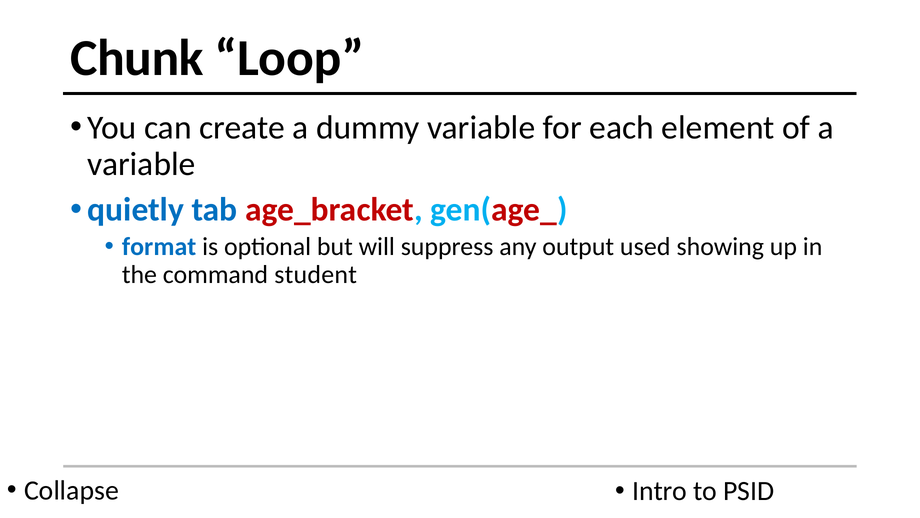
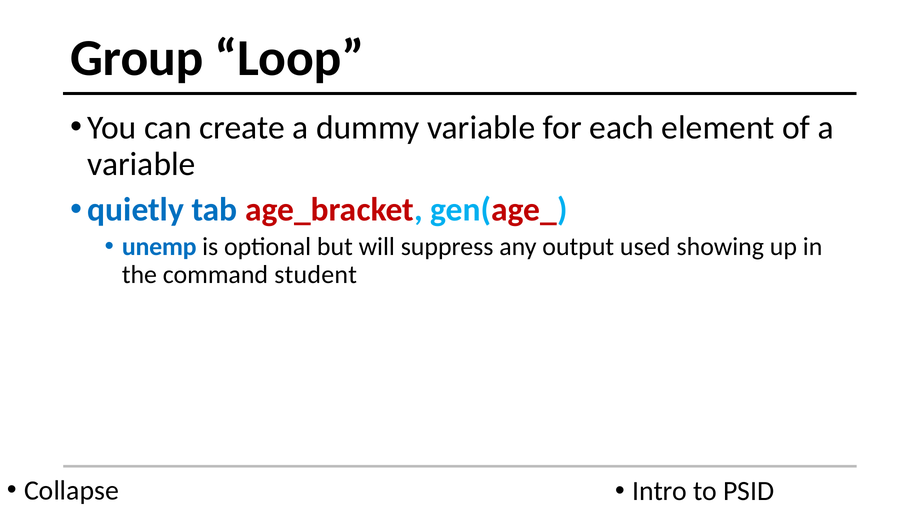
Chunk: Chunk -> Group (137, 58)
format: format -> unemp (159, 247)
